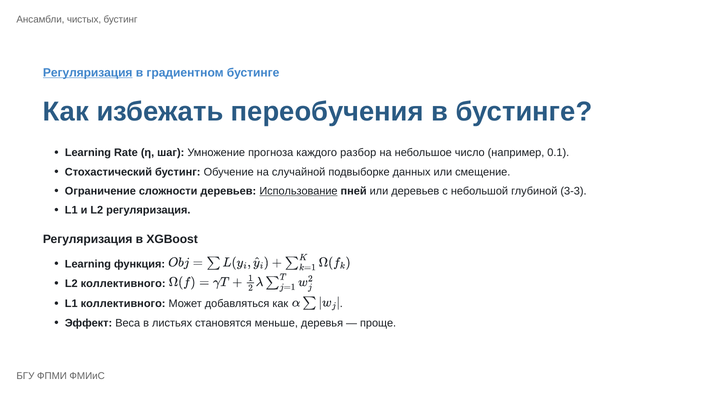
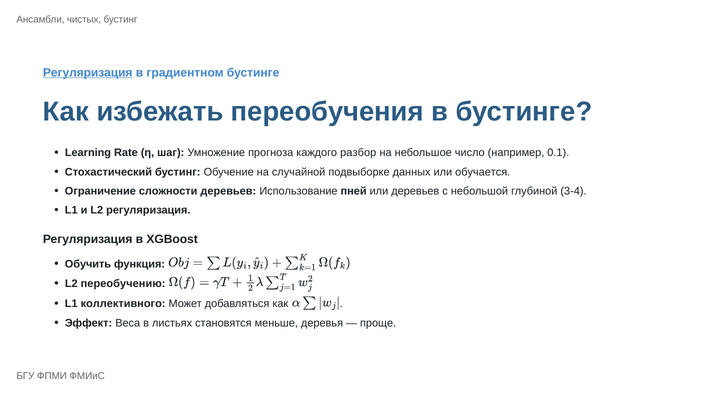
смещение: смещение -> обучается (483, 172)
Использование underline: present -> none (298, 191)
3-3: 3-3 -> 3-4 (574, 191)
Learning: Learning -> Обучить (88, 264)
L2 коллективного: коллективного -> переобучению (123, 284)
